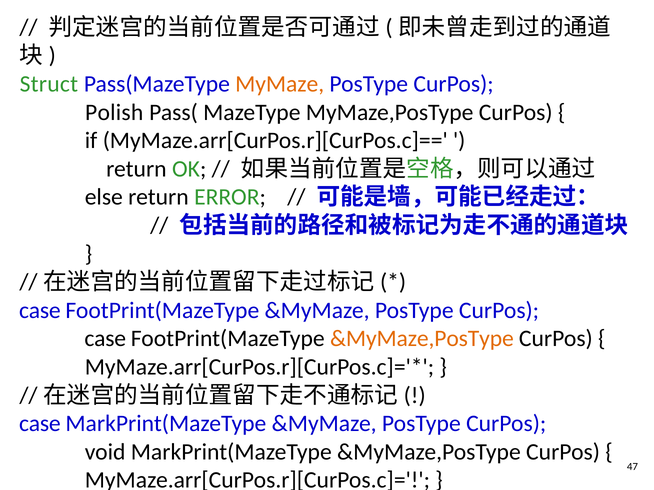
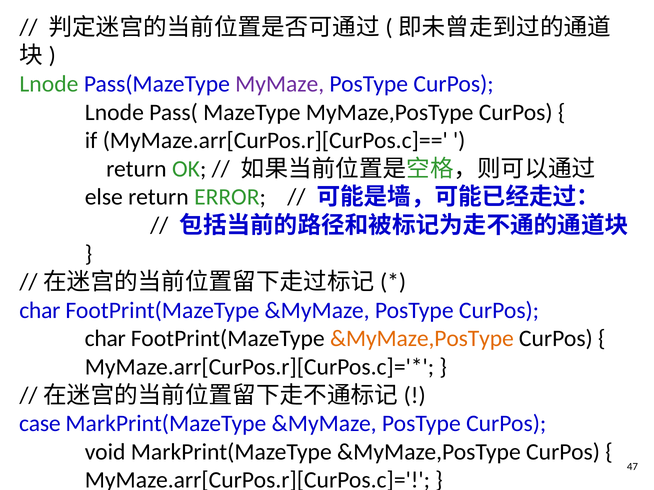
Struct: Struct -> Lnode (49, 84)
MyMaze colour: orange -> purple (280, 84)
Polish: Polish -> Lnode (114, 112)
case: case -> char (40, 311)
case: case -> char (105, 339)
